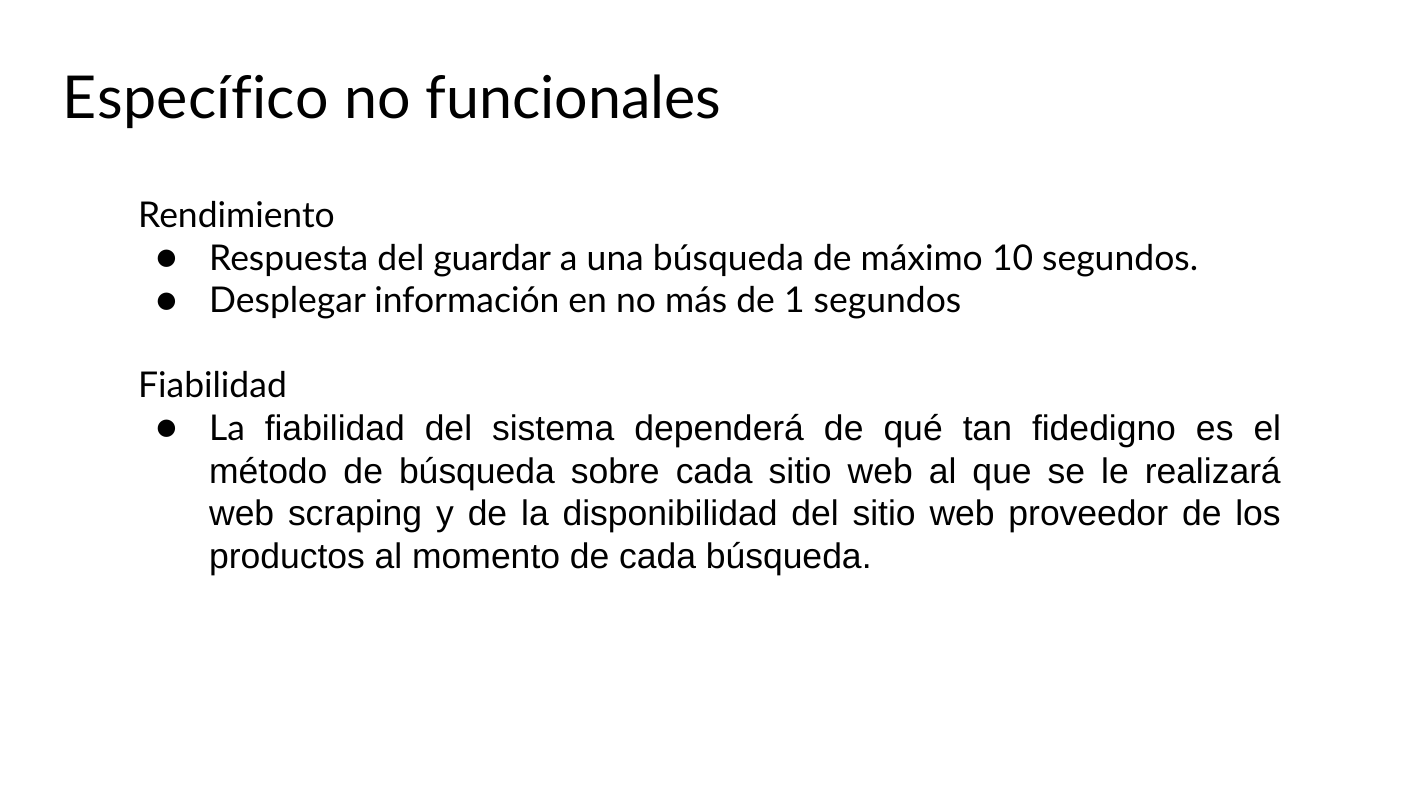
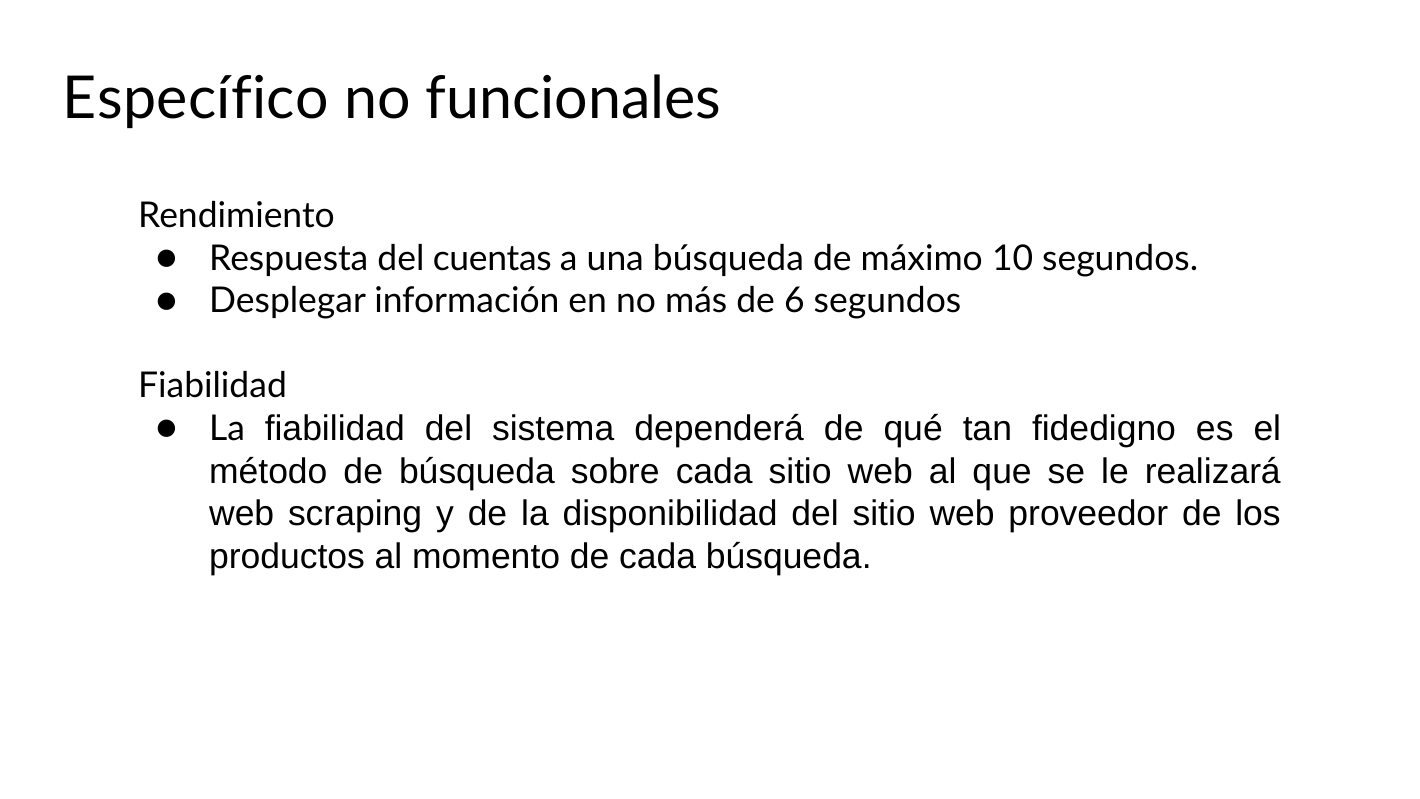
guardar: guardar -> cuentas (492, 258)
1: 1 -> 6 (794, 301)
